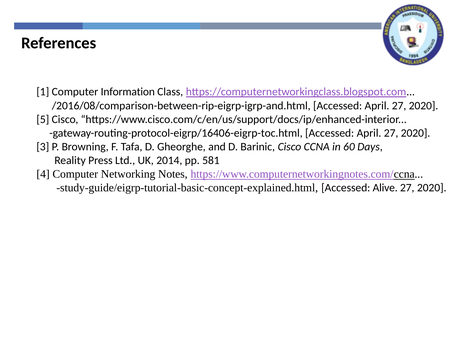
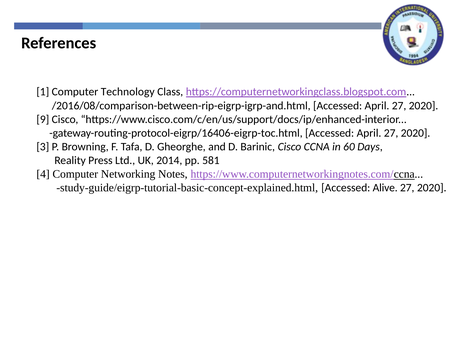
Information: Information -> Technology (128, 92)
5: 5 -> 9 (43, 119)
